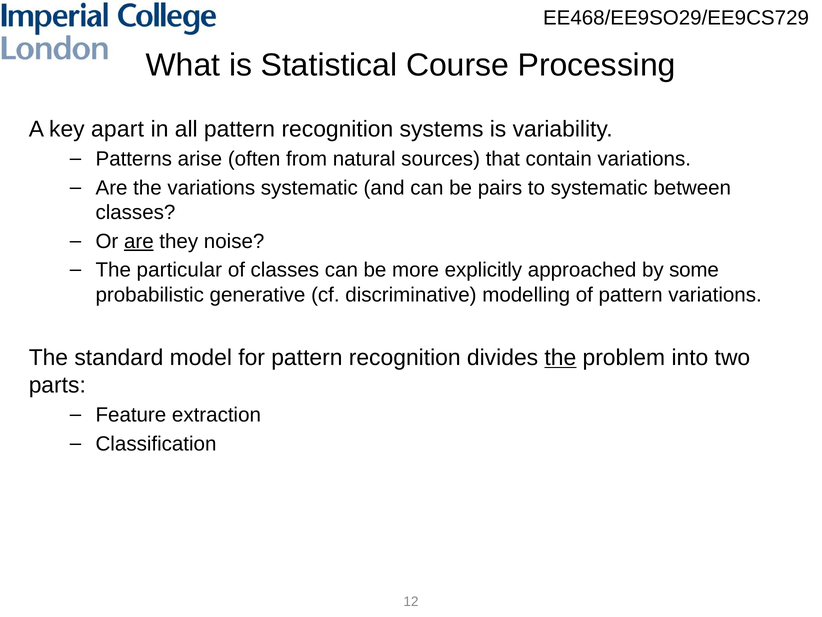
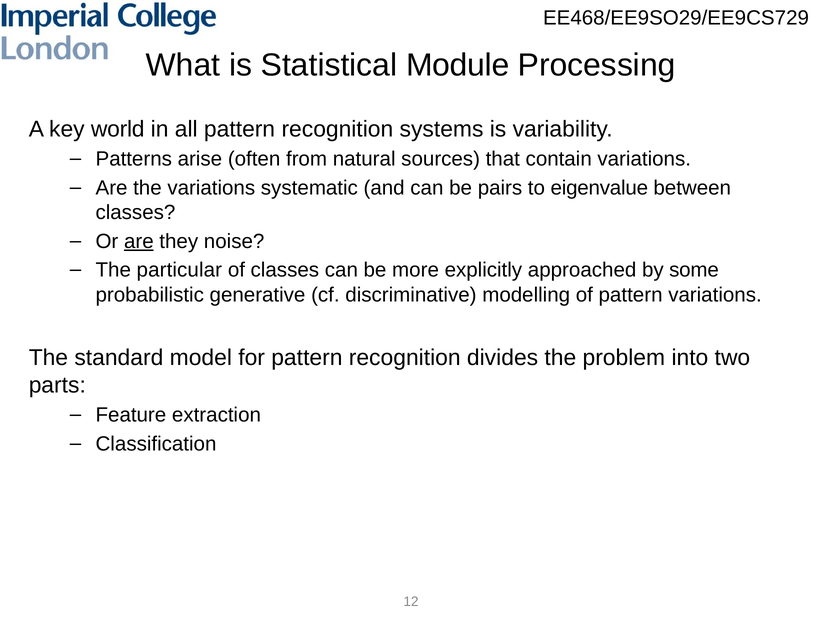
Course: Course -> Module (458, 65)
apart: apart -> world (118, 129)
to systematic: systematic -> eigenvalue (599, 188)
the underline: present -> none (560, 357)
